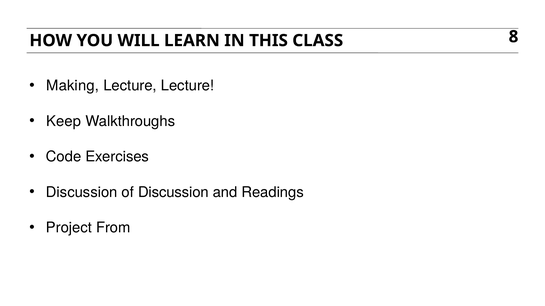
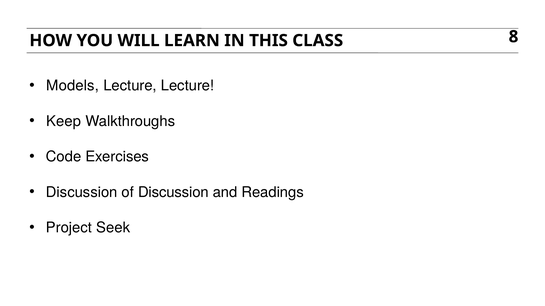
Making: Making -> Models (73, 86)
From: From -> Seek (113, 228)
